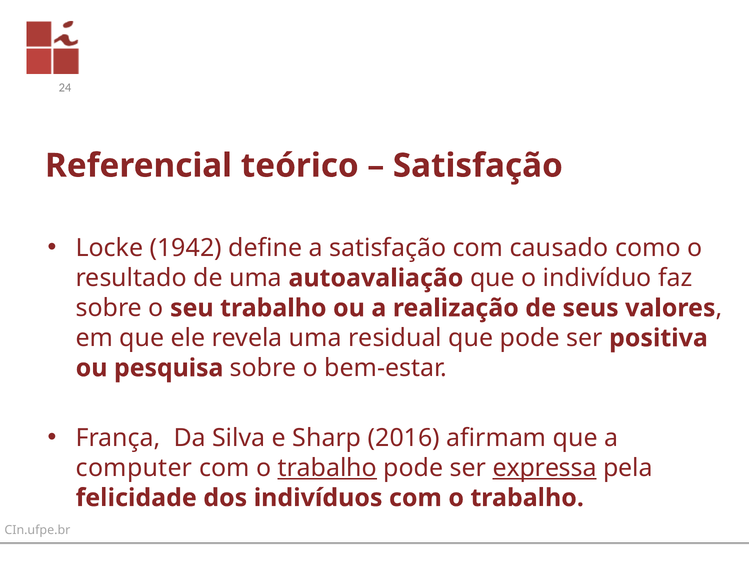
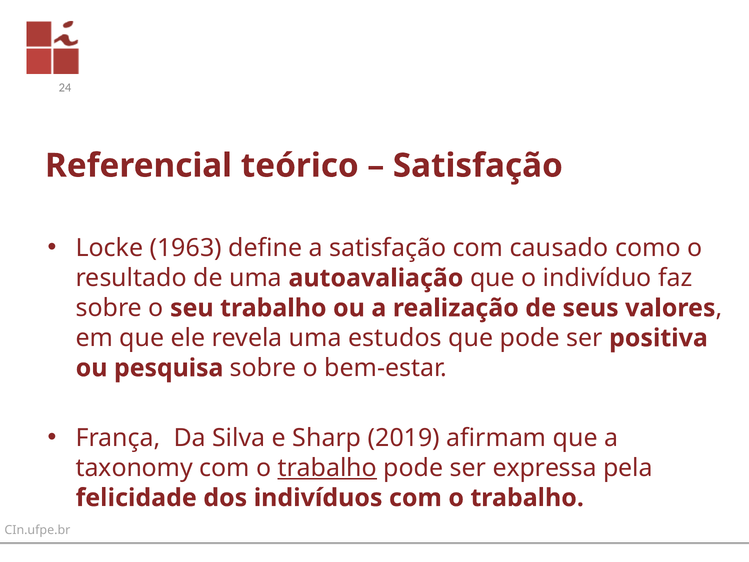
1942: 1942 -> 1963 (186, 248)
residual: residual -> estudos (395, 338)
2016: 2016 -> 2019 (404, 438)
computer: computer -> taxonomy (134, 468)
expressa underline: present -> none (545, 468)
